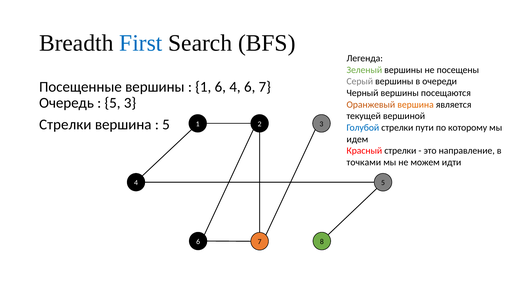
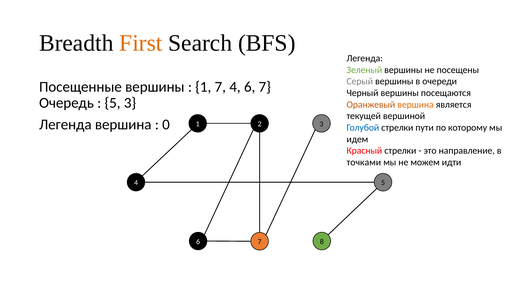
First colour: blue -> orange (141, 43)
1 6: 6 -> 7 (220, 87)
Стрелки: Стрелки -> Легенда (65, 124)
5: 5 -> 0 (166, 124)
